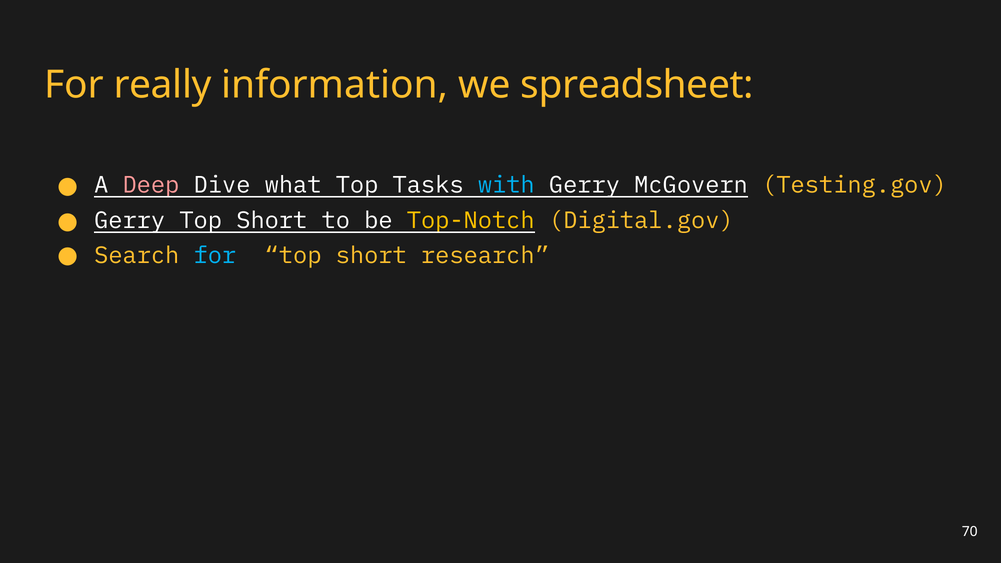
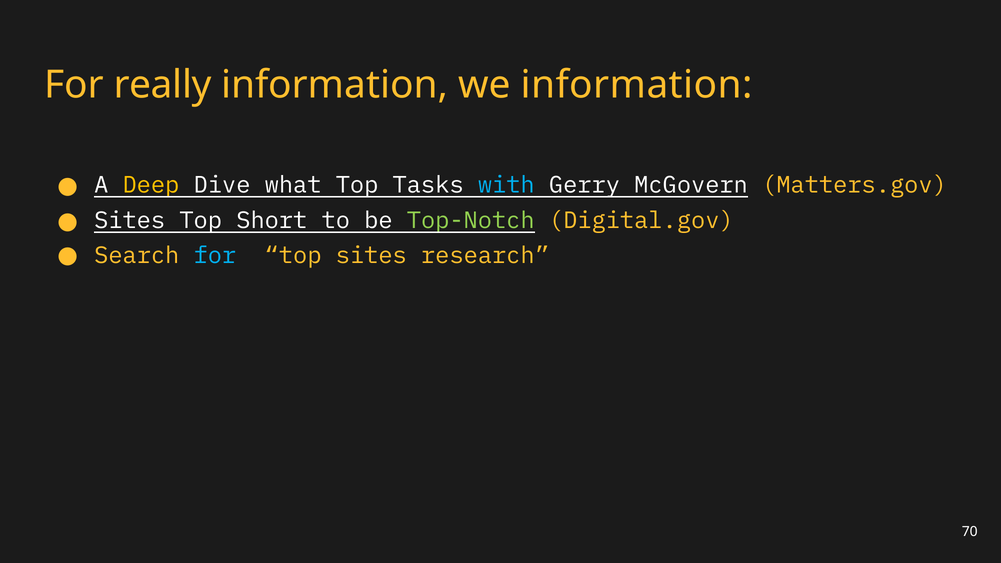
we spreadsheet: spreadsheet -> information (637, 85)
Deep colour: pink -> yellow (151, 185)
Testing.gov: Testing.gov -> Matters.gov (855, 185)
Gerry: Gerry -> Sites (130, 220)
Top-Notch colour: yellow -> light green (471, 220)
short: short -> sites (371, 256)
